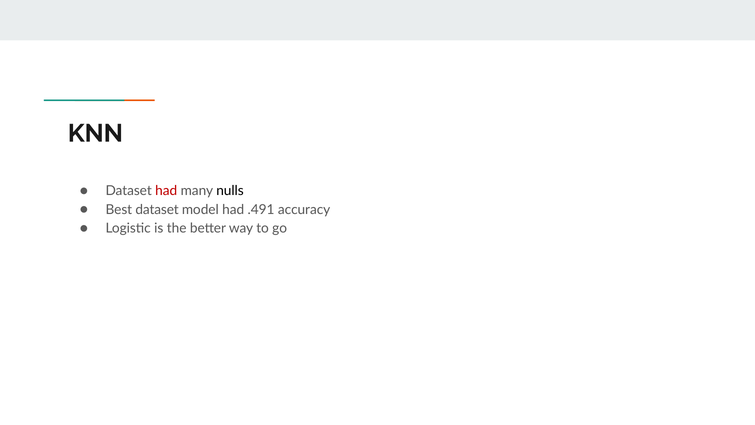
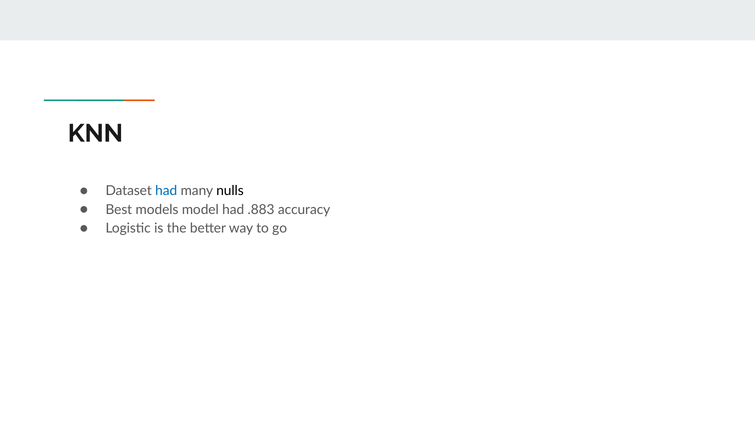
had colour: red -> blue (166, 191)
Best dataset: dataset -> models (157, 209)
.491: .491 -> .883 (261, 209)
